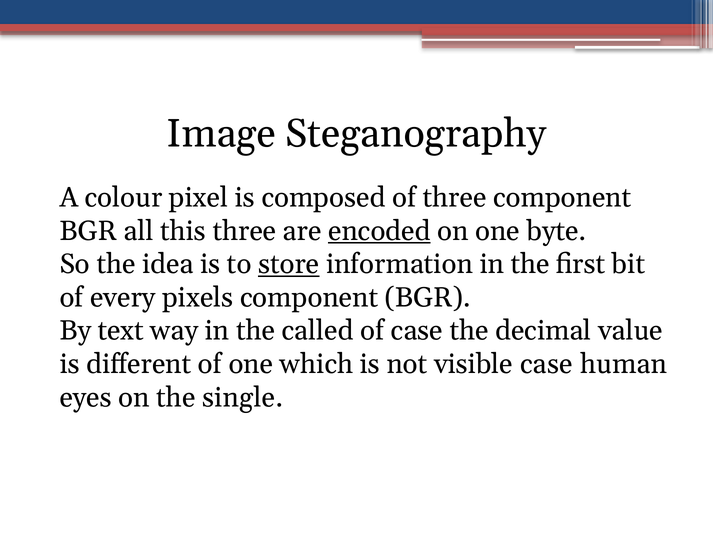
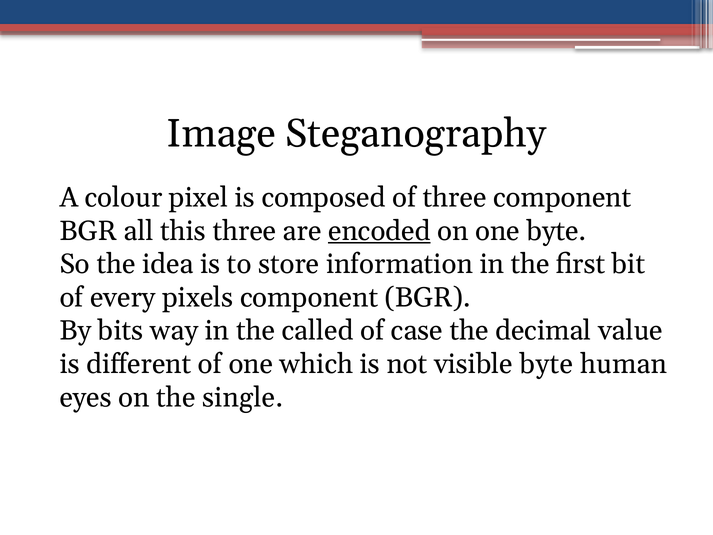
store underline: present -> none (289, 264)
text: text -> bits (121, 331)
visible case: case -> byte (546, 364)
